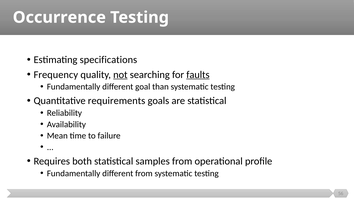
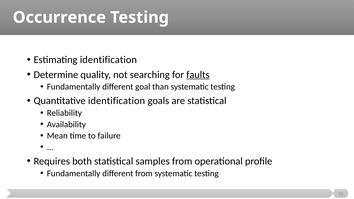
Estimating specifications: specifications -> identification (108, 60)
Frequency: Frequency -> Determine (56, 75)
not underline: present -> none (120, 75)
Quantitative requirements: requirements -> identification (117, 101)
